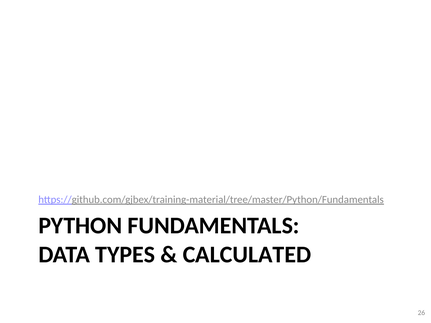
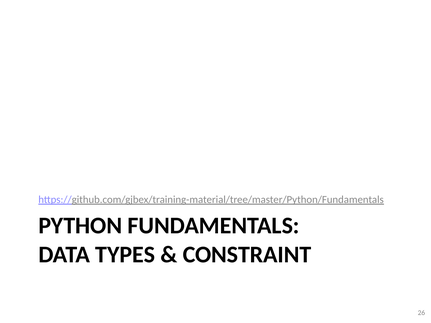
CALCULATED: CALCULATED -> CONSTRAINT (247, 255)
